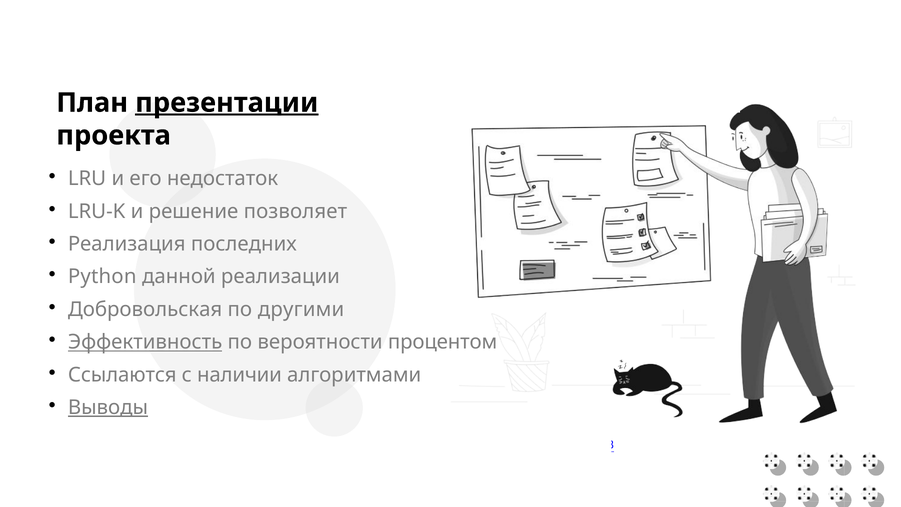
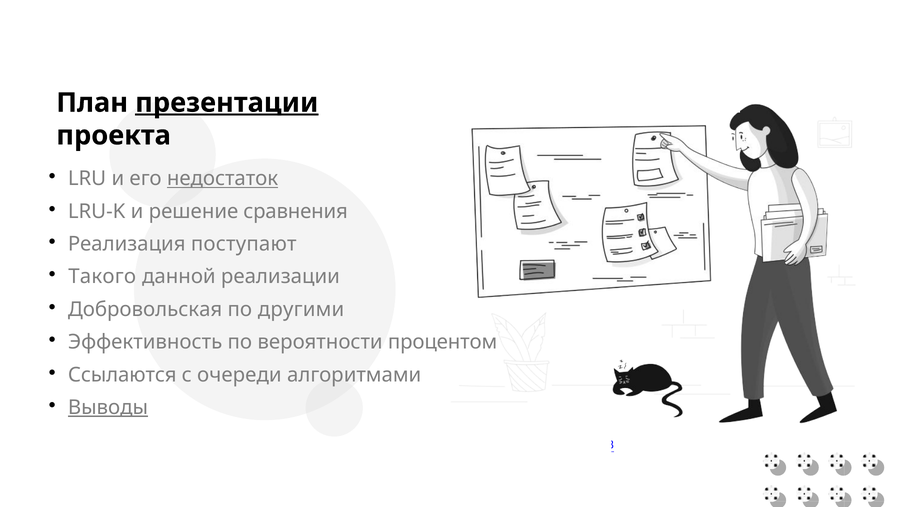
недостаток underline: none -> present (223, 179)
позволяет: позволяет -> сравнения (296, 211)
последних: последних -> поступают (244, 244)
Python: Python -> Такого (102, 277)
Эффективность underline: present -> none (145, 342)
наличии: наличии -> очереди (239, 375)
